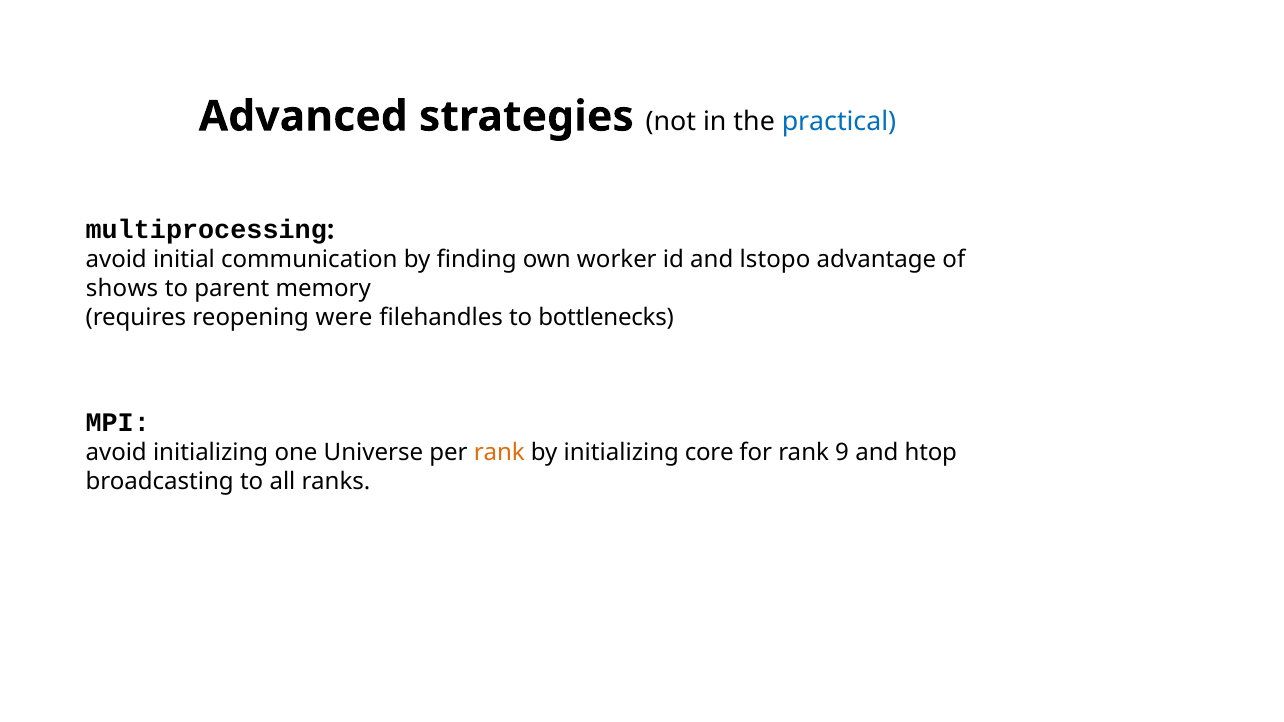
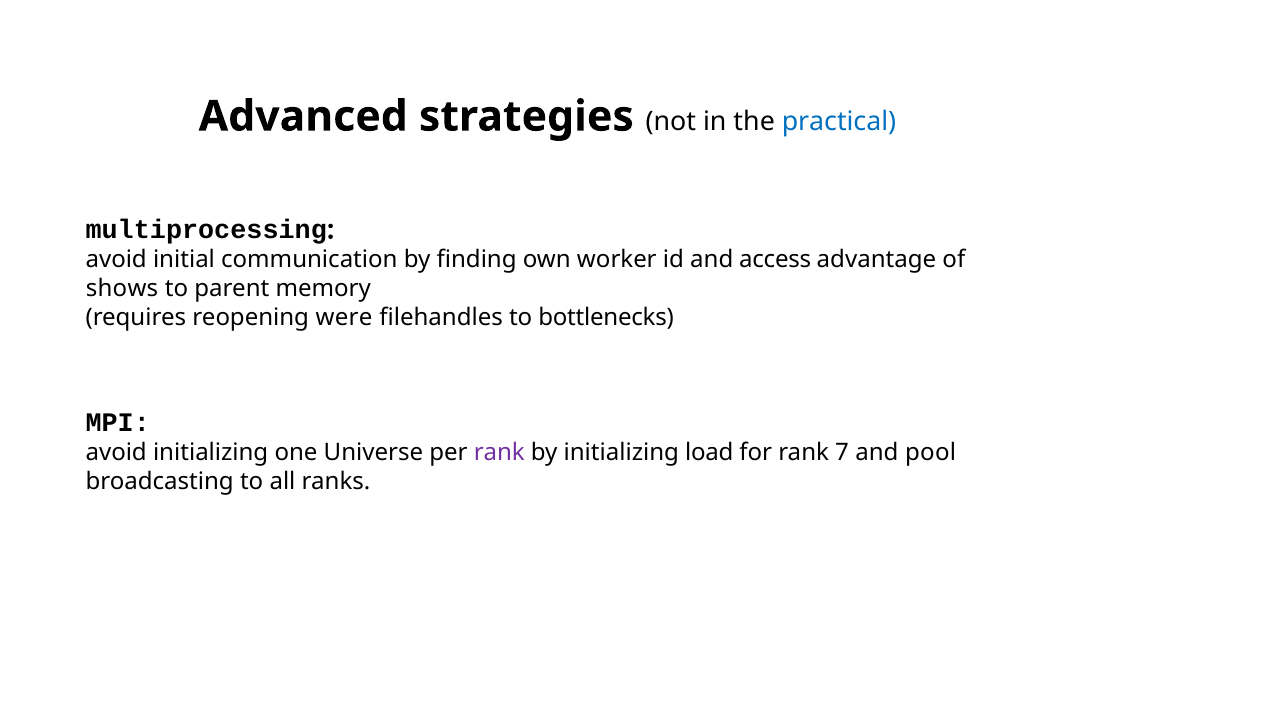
lstopo: lstopo -> access (775, 260)
rank colour: orange -> purple (499, 453)
core: core -> load (709, 453)
9: 9 -> 7 (842, 453)
htop: htop -> pool (931, 453)
